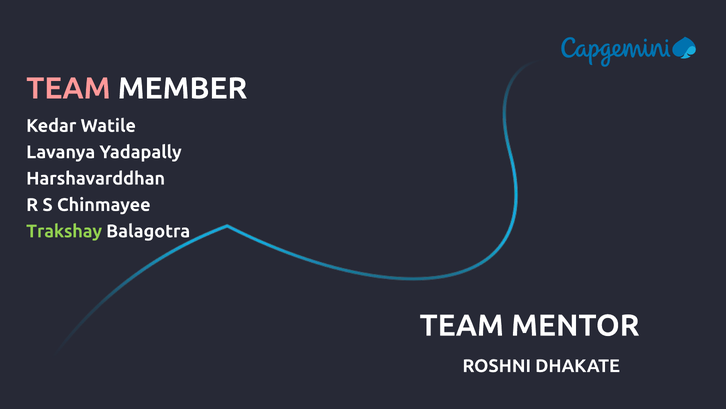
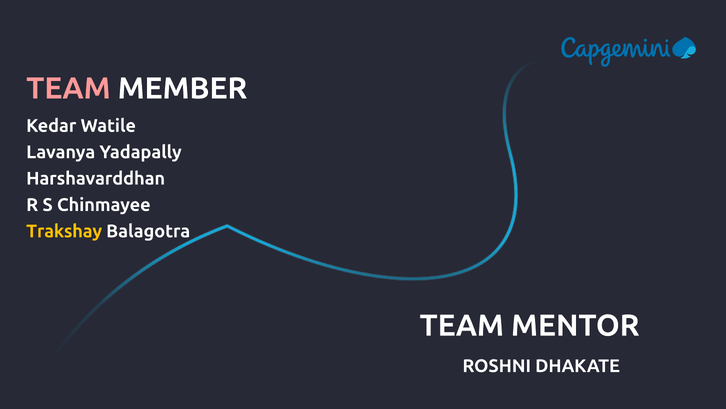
Trakshay colour: light green -> yellow (64, 231)
